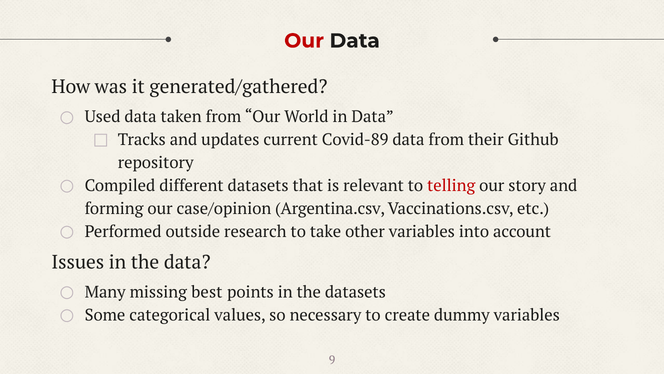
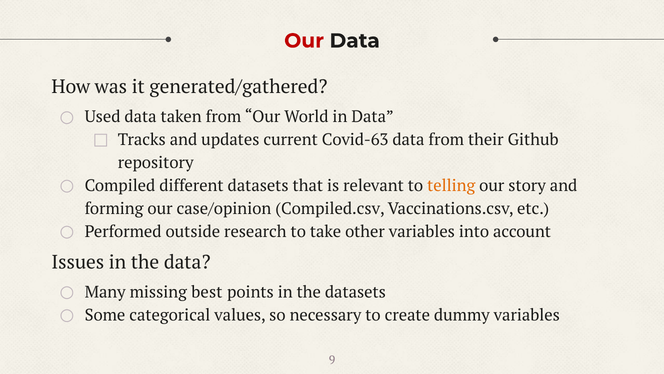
Covid-89: Covid-89 -> Covid-63 (355, 140)
telling colour: red -> orange (451, 186)
Argentina.csv: Argentina.csv -> Compiled.csv (330, 208)
